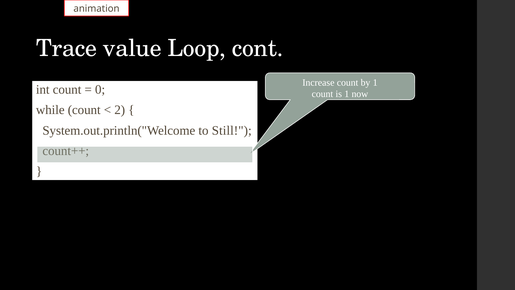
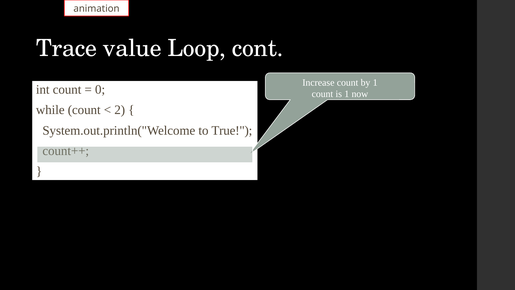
Still: Still -> True (232, 130)
